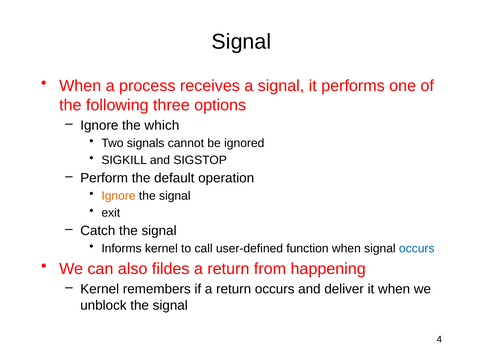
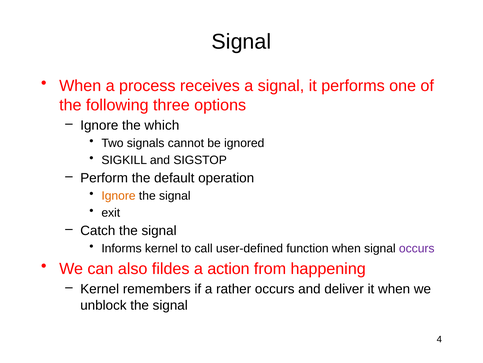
occurs colour: blue -> purple (417, 248)
return: return -> action (228, 268)
if a return: return -> rather (234, 289)
